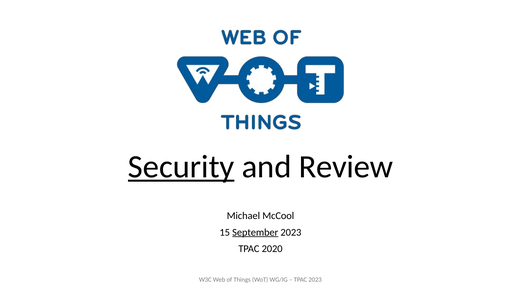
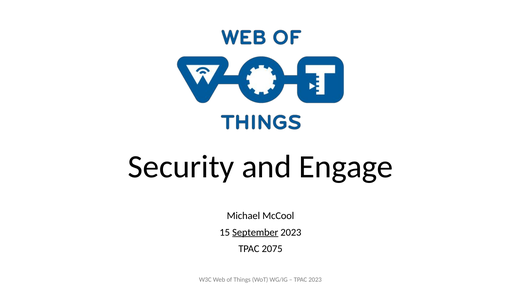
Security underline: present -> none (181, 167)
Review: Review -> Engage (346, 167)
2020: 2020 -> 2075 (272, 249)
